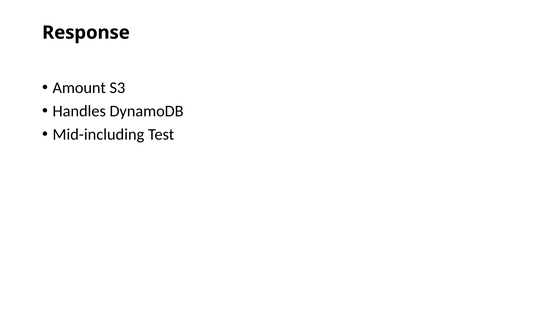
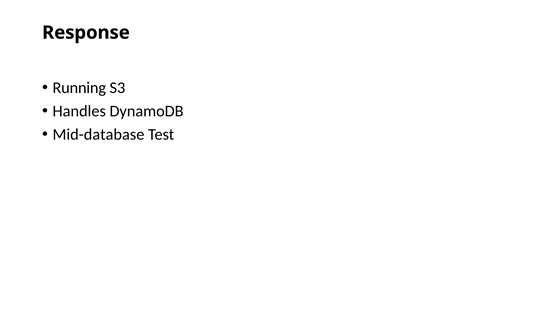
Amount: Amount -> Running (79, 88)
Mid-including: Mid-including -> Mid-database (98, 135)
